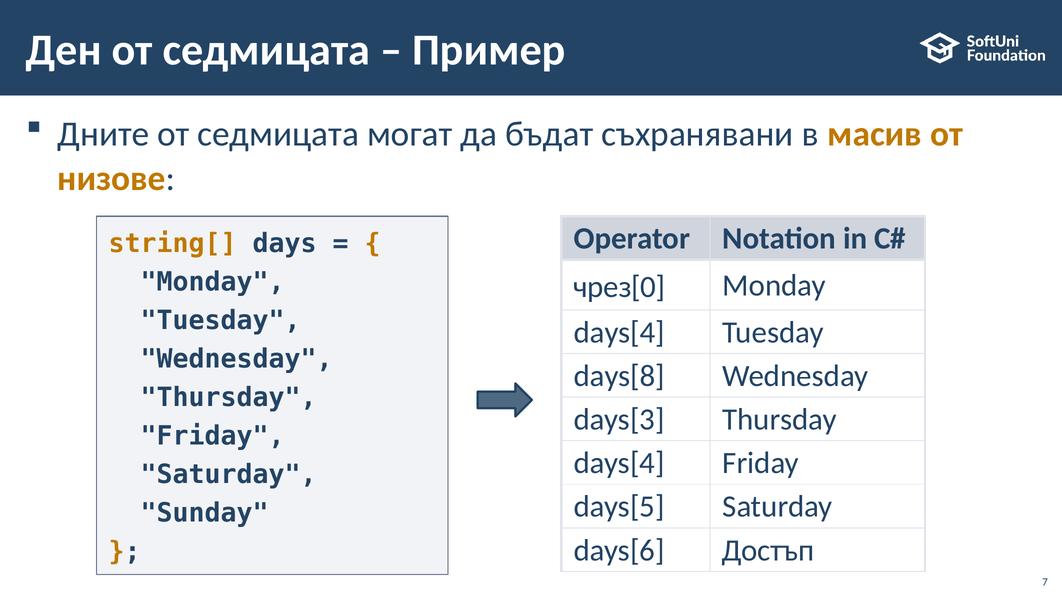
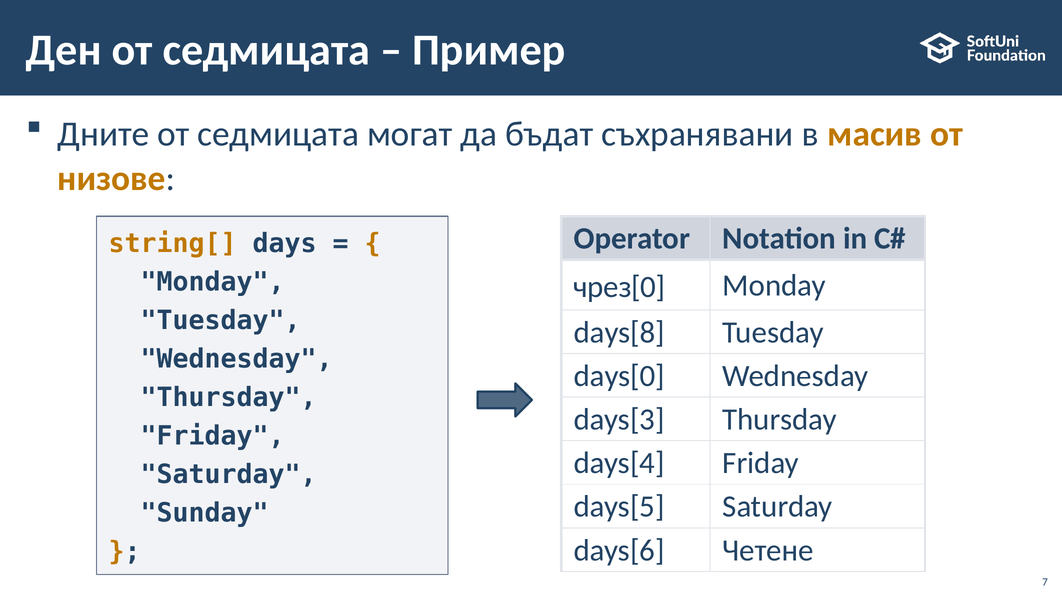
days[4: days[4 -> days[8 (619, 333)
days[8: days[8 -> days[0 (619, 376)
Достъп: Достъп -> Четене (768, 551)
